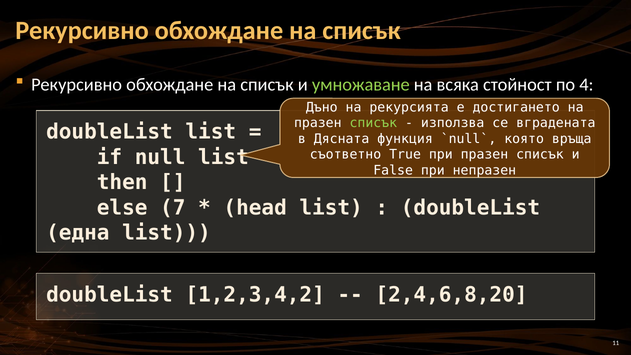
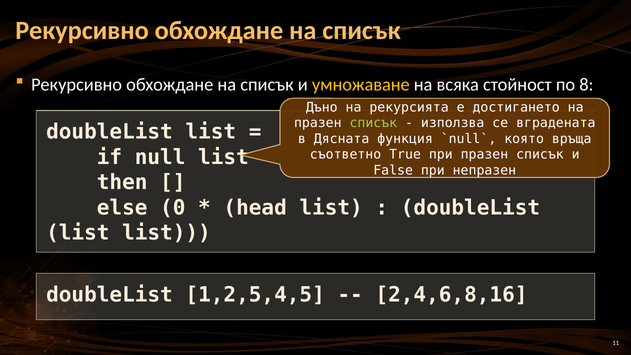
умножаване colour: light green -> yellow (361, 85)
4: 4 -> 8 (586, 85)
7: 7 -> 0 (173, 208)
една: една -> list (78, 233)
1,2,3,4,2: 1,2,3,4,2 -> 1,2,5,4,5 (255, 295)
2,4,6,8,20: 2,4,6,8,20 -> 2,4,6,8,16 (451, 295)
